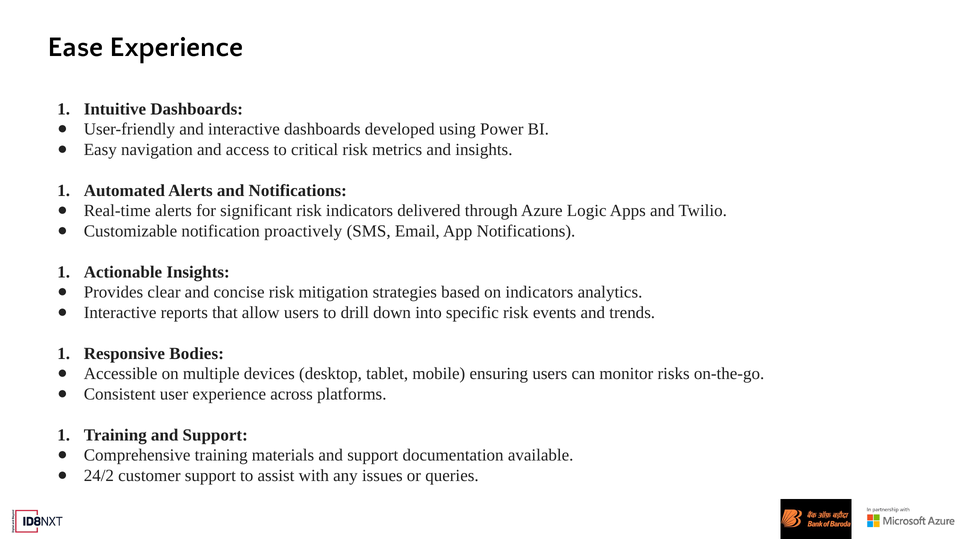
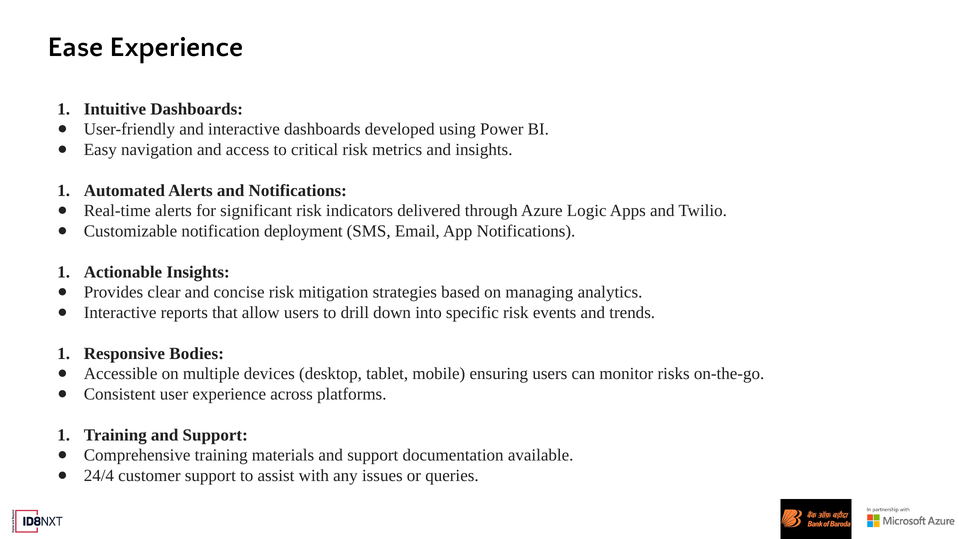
proactively: proactively -> deployment (303, 231)
on indicators: indicators -> managing (539, 293)
24/2: 24/2 -> 24/4 (99, 476)
